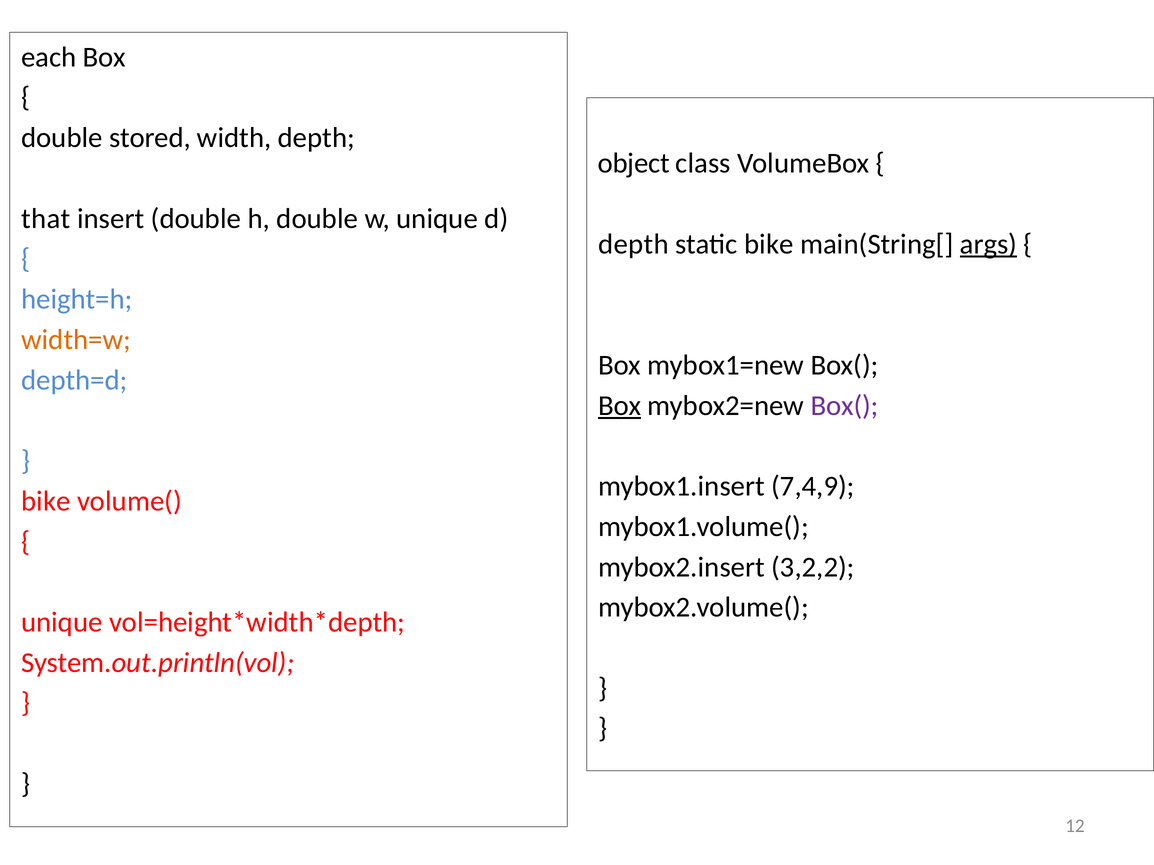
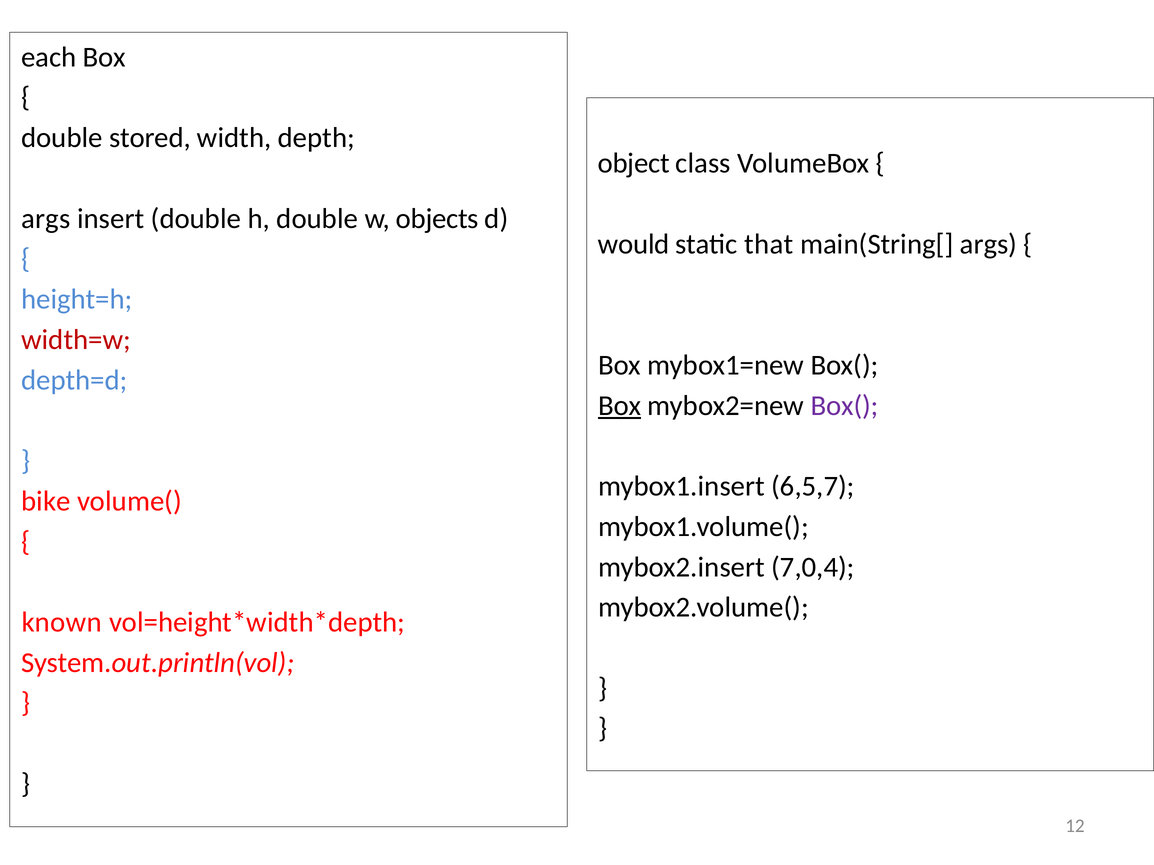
that: that -> args (46, 219)
w unique: unique -> objects (437, 219)
depth: depth -> would (634, 244)
static bike: bike -> that (769, 244)
args underline: present -> none (988, 244)
width=w colour: orange -> red (76, 340)
7,4,9: 7,4,9 -> 6,5,7 (813, 487)
3,2,2: 3,2,2 -> 7,0,4 (813, 567)
unique: unique -> known (62, 623)
